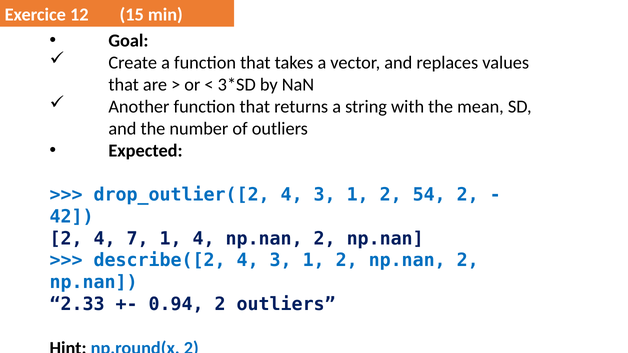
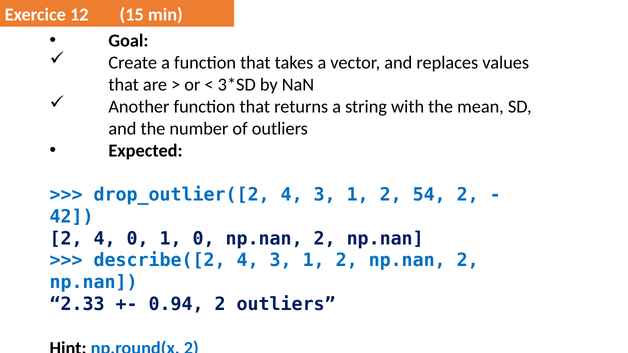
4 7: 7 -> 0 (138, 239)
1 4: 4 -> 0 (204, 239)
